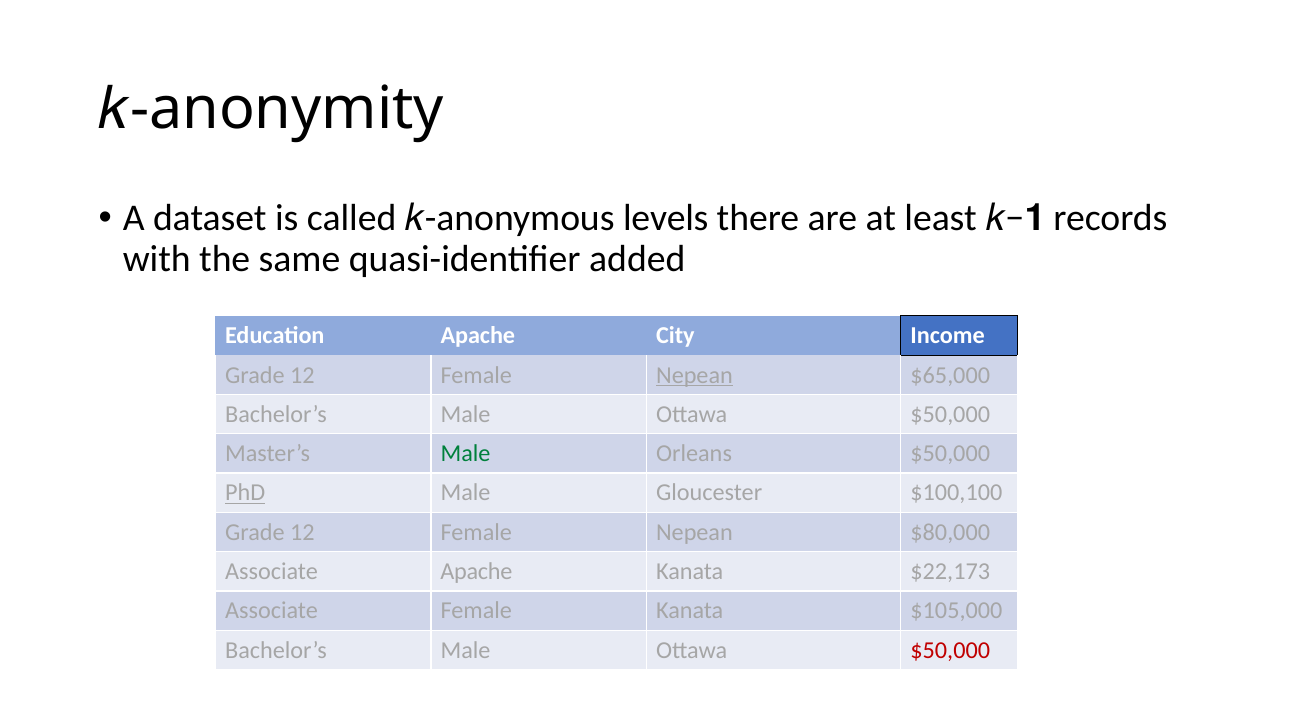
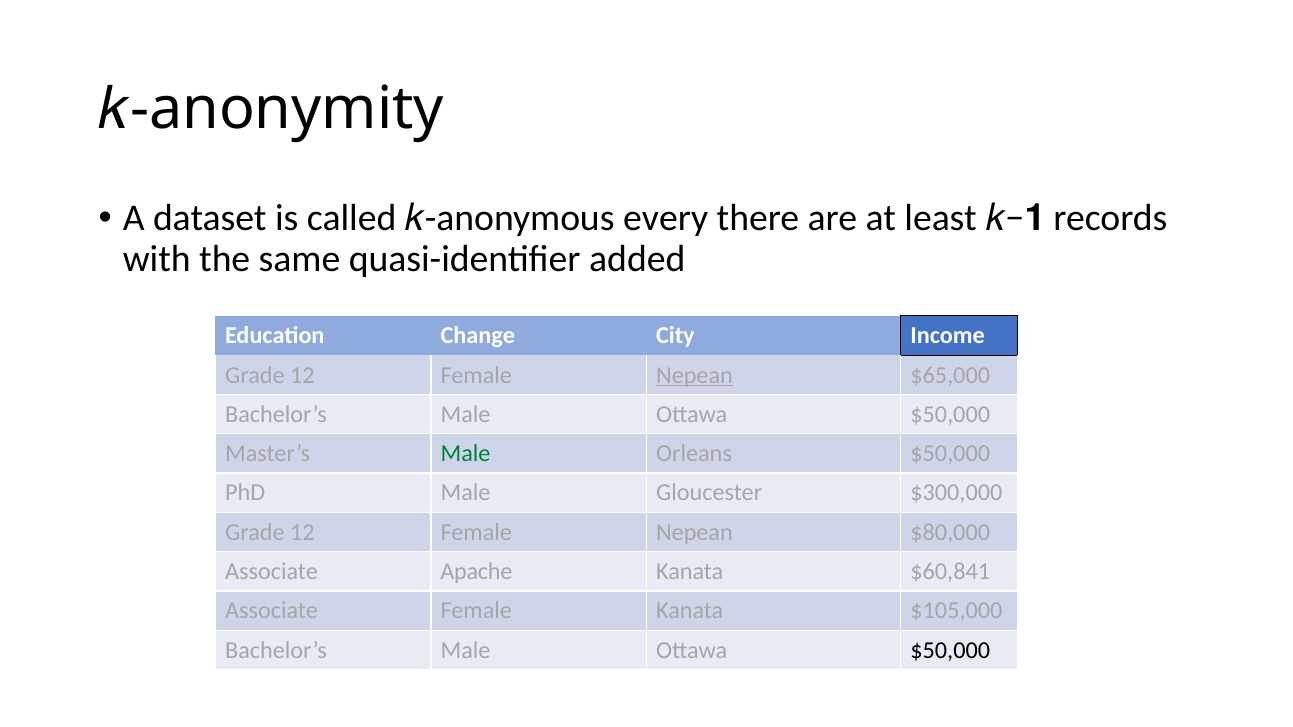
levels: levels -> every (666, 219)
Education Apache: Apache -> Change (478, 336)
PhD underline: present -> none (245, 493)
$100,100: $100,100 -> $300,000 (956, 493)
$22,173: $22,173 -> $60,841 (950, 572)
$50,000 colour: red -> black (950, 651)
